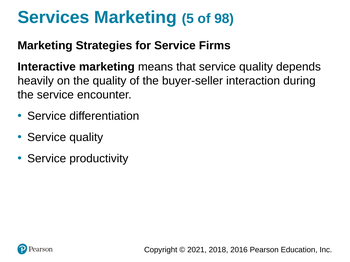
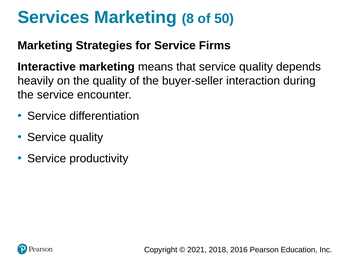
5: 5 -> 8 (188, 19)
98: 98 -> 50 (224, 19)
